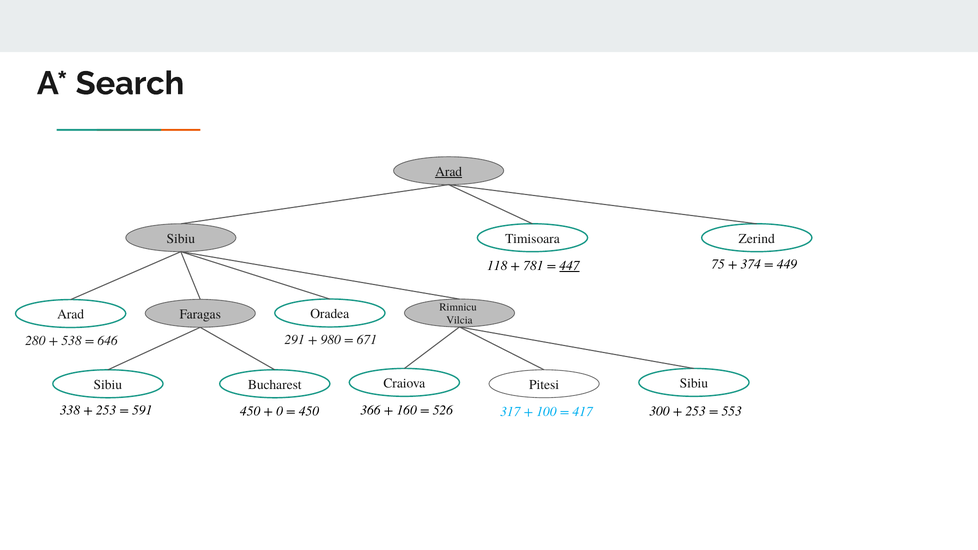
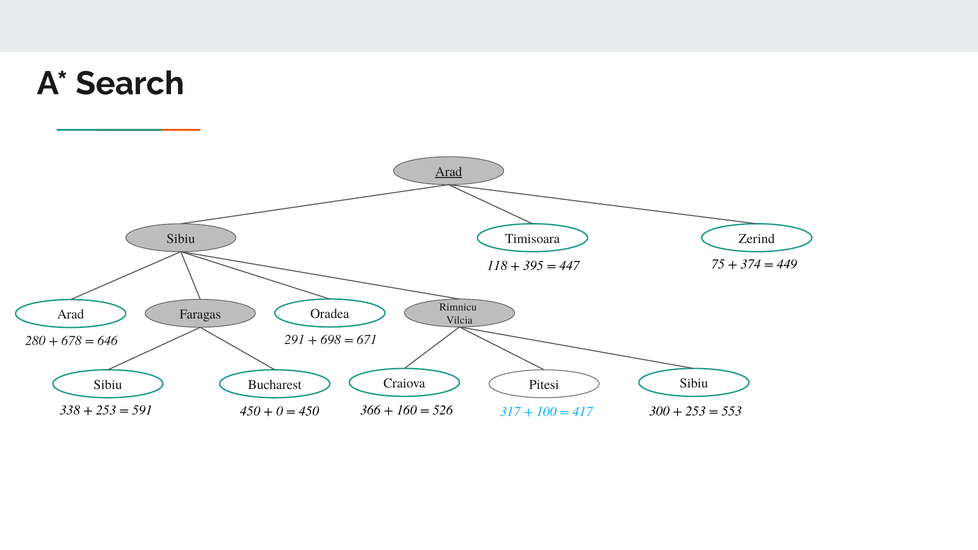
781: 781 -> 395 (533, 266)
447 underline: present -> none (569, 266)
538: 538 -> 678 (71, 341)
980: 980 -> 698 (331, 340)
